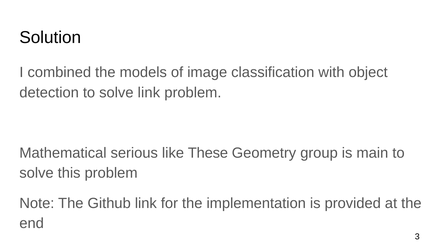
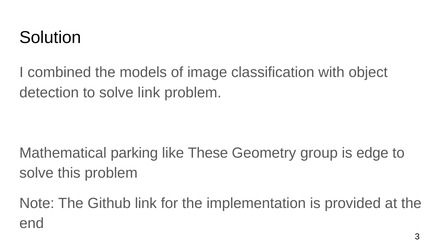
serious: serious -> parking (134, 153)
main: main -> edge (372, 153)
